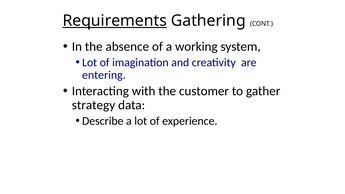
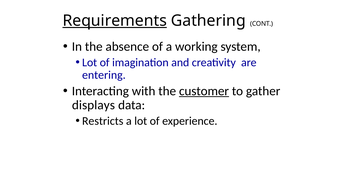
customer underline: none -> present (204, 91)
strategy: strategy -> displays (93, 105)
Describe: Describe -> Restricts (103, 121)
